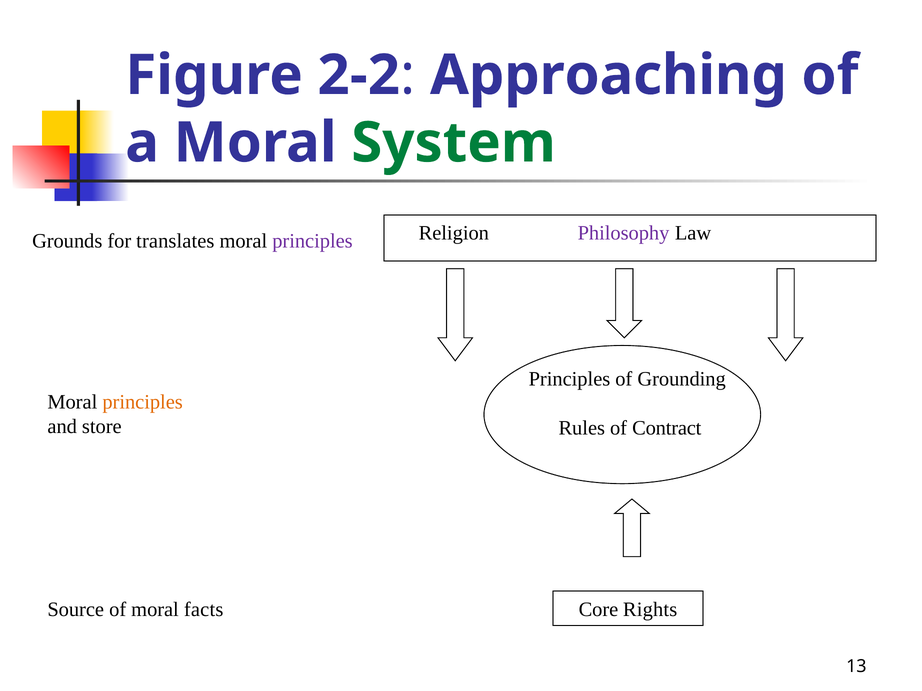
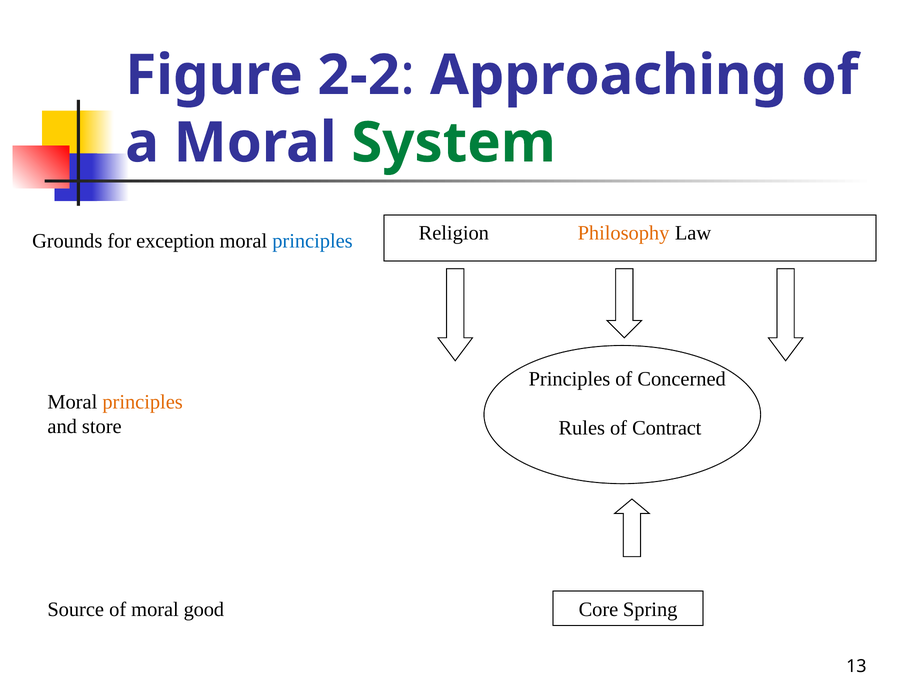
translates: translates -> exception (175, 241)
principles colour: purple -> blue (312, 241)
Philosophy colour: purple -> orange (624, 233)
Grounding: Grounding -> Concerned (682, 379)
facts: facts -> good (204, 610)
Rights: Rights -> Spring (650, 610)
